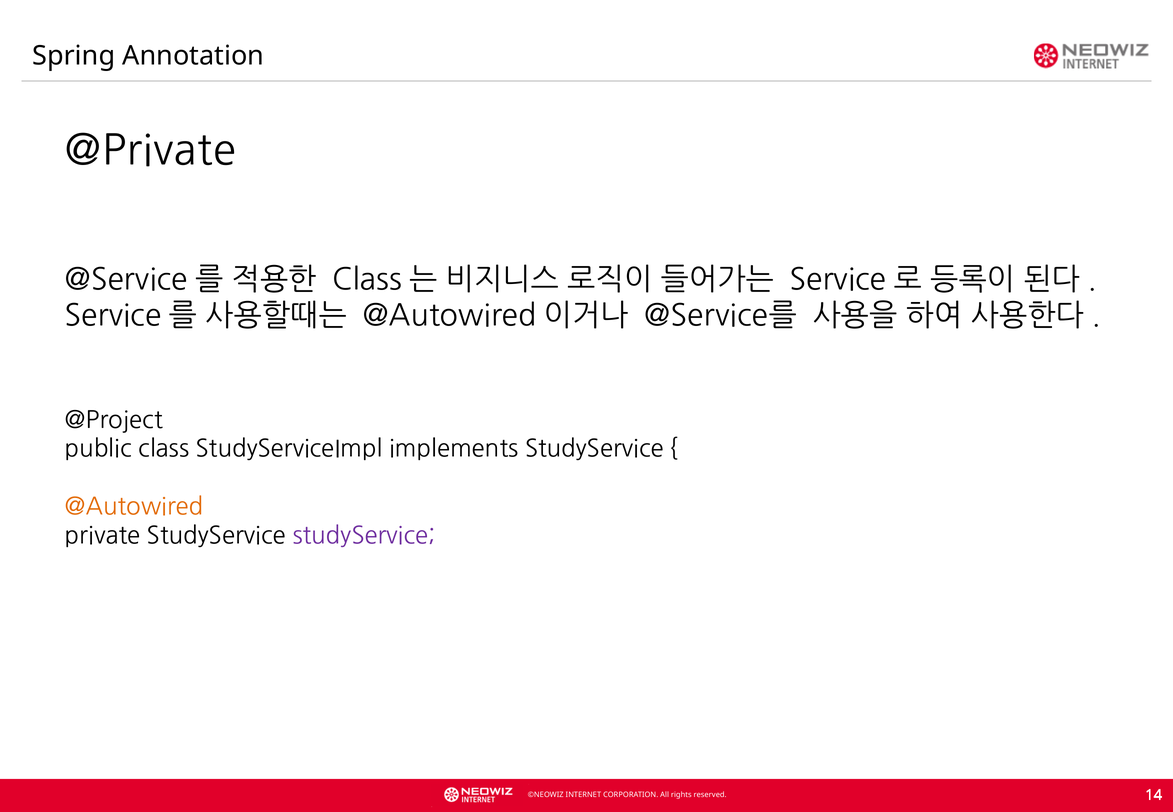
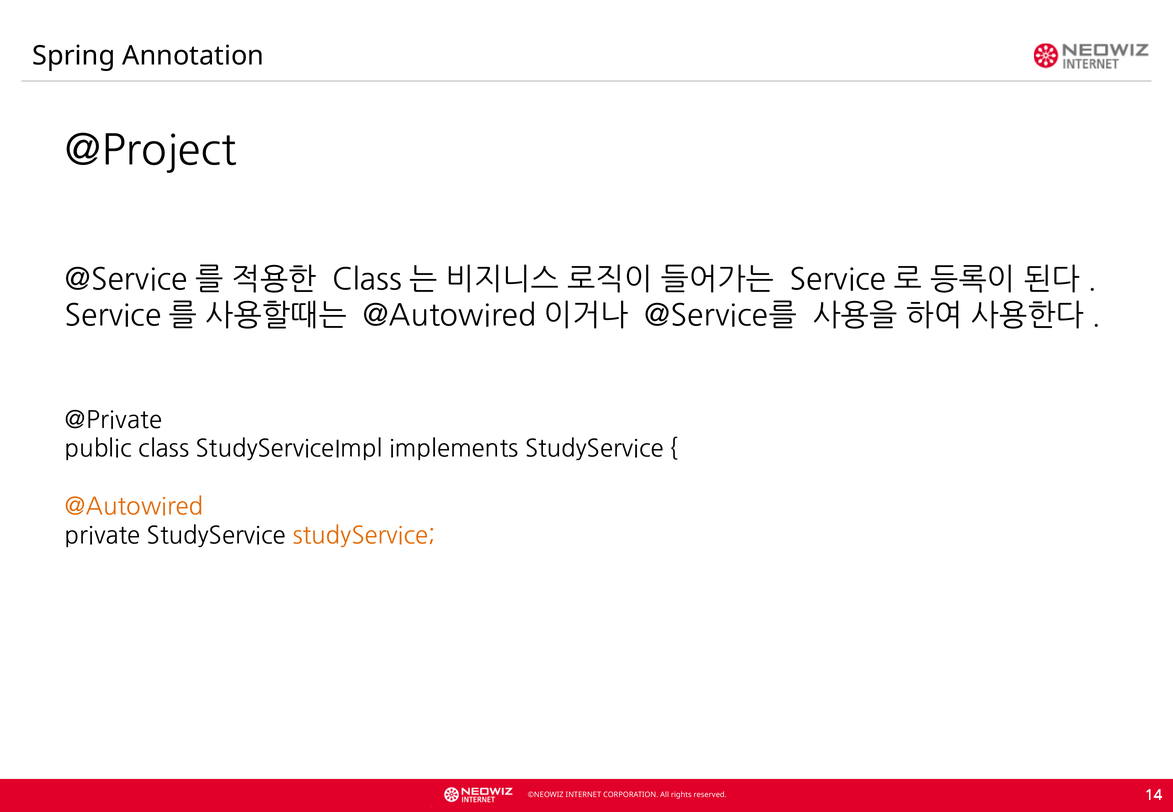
@Private: @Private -> @Project (151, 151)
@Project: @Project -> @Private (114, 420)
studyService colour: purple -> orange (364, 536)
